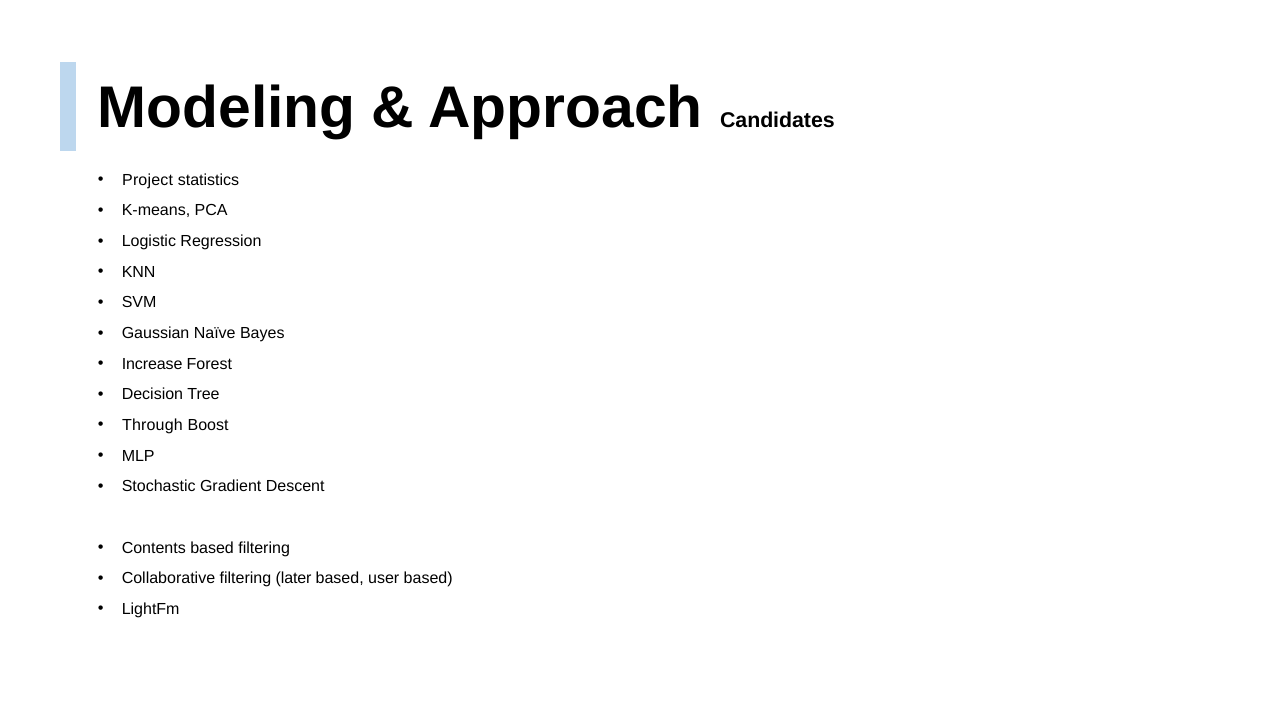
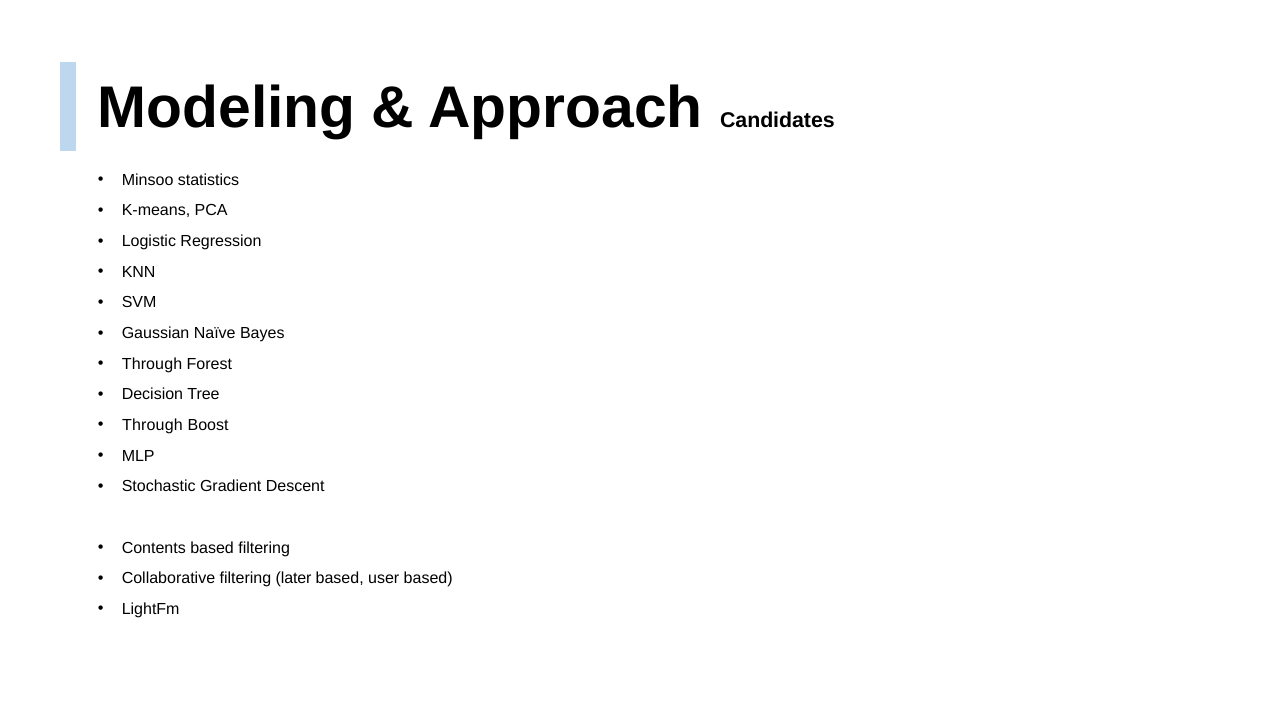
Project: Project -> Minsoo (148, 180)
Increase: Increase -> Through (152, 364)
